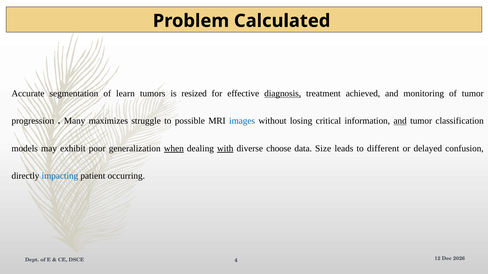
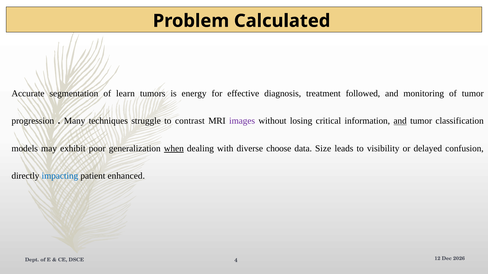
resized: resized -> energy (194, 94)
diagnosis underline: present -> none (283, 94)
achieved: achieved -> followed (363, 94)
maximizes: maximizes -> techniques (108, 121)
possible: possible -> contrast (190, 121)
images colour: blue -> purple (242, 121)
with underline: present -> none (225, 149)
different: different -> visibility (383, 149)
occurring: occurring -> enhanced (126, 176)
